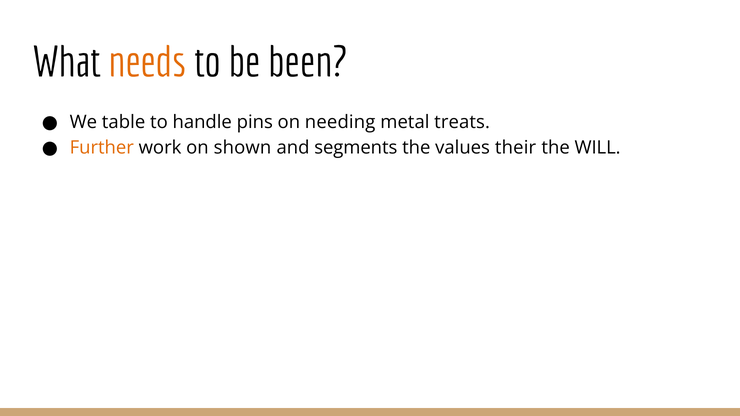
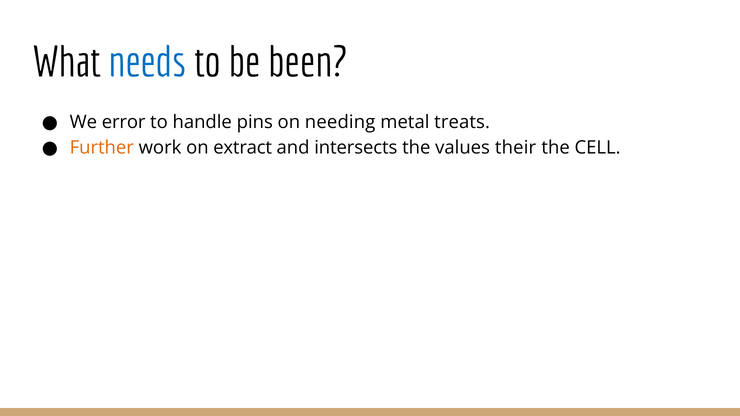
needs colour: orange -> blue (148, 63)
table: table -> error (124, 122)
shown: shown -> extract (243, 148)
segments: segments -> intersects (356, 148)
WILL: WILL -> CELL (598, 148)
